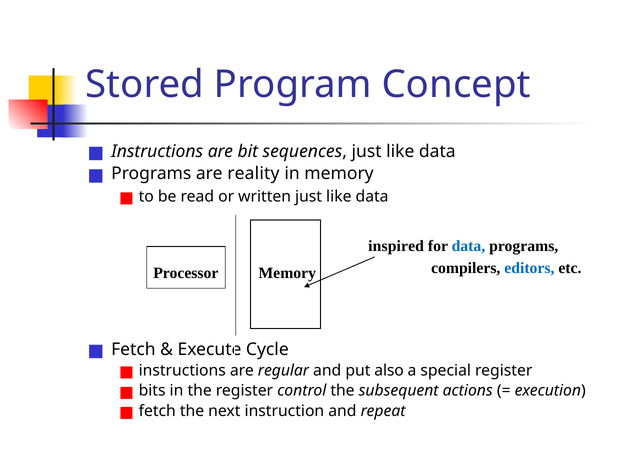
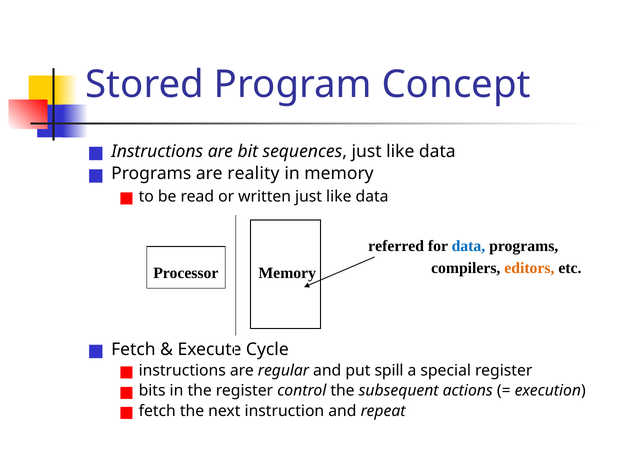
inspired: inspired -> referred (396, 246)
editors colour: blue -> orange (529, 268)
also: also -> spill (389, 370)
